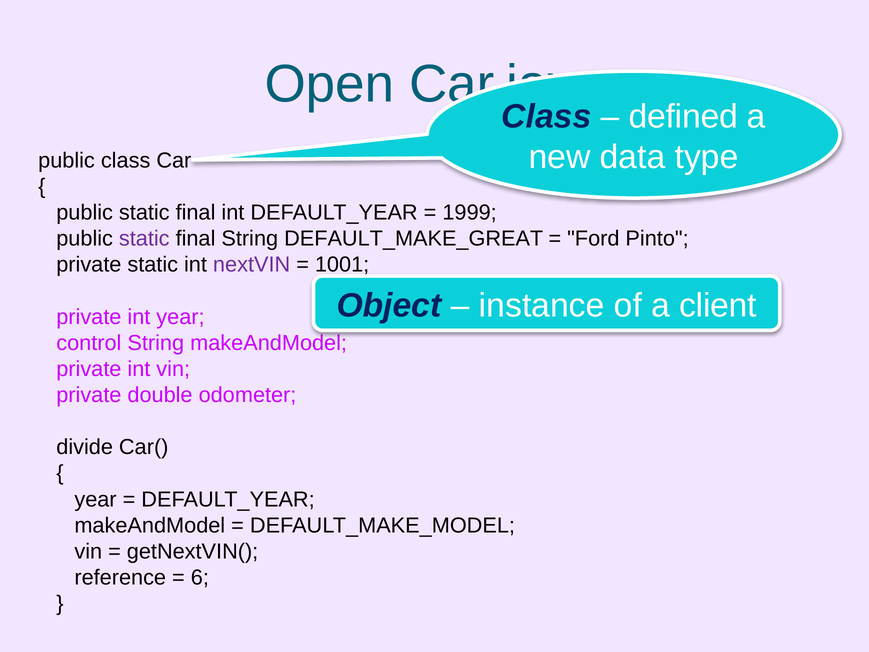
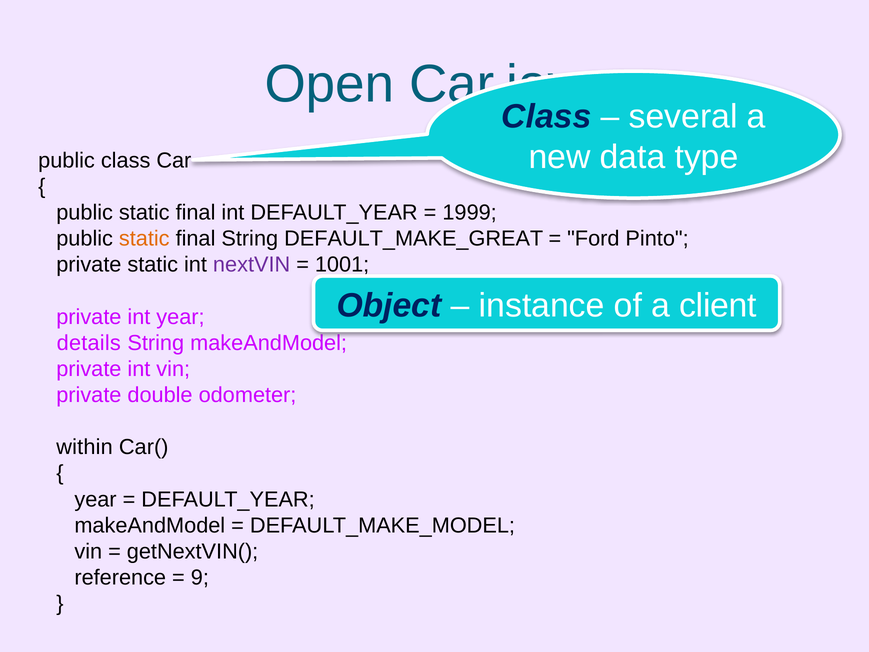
defined: defined -> several (683, 117)
static colour: purple -> orange (144, 239)
control: control -> details (89, 343)
divide: divide -> within (85, 447)
6: 6 -> 9 (200, 577)
